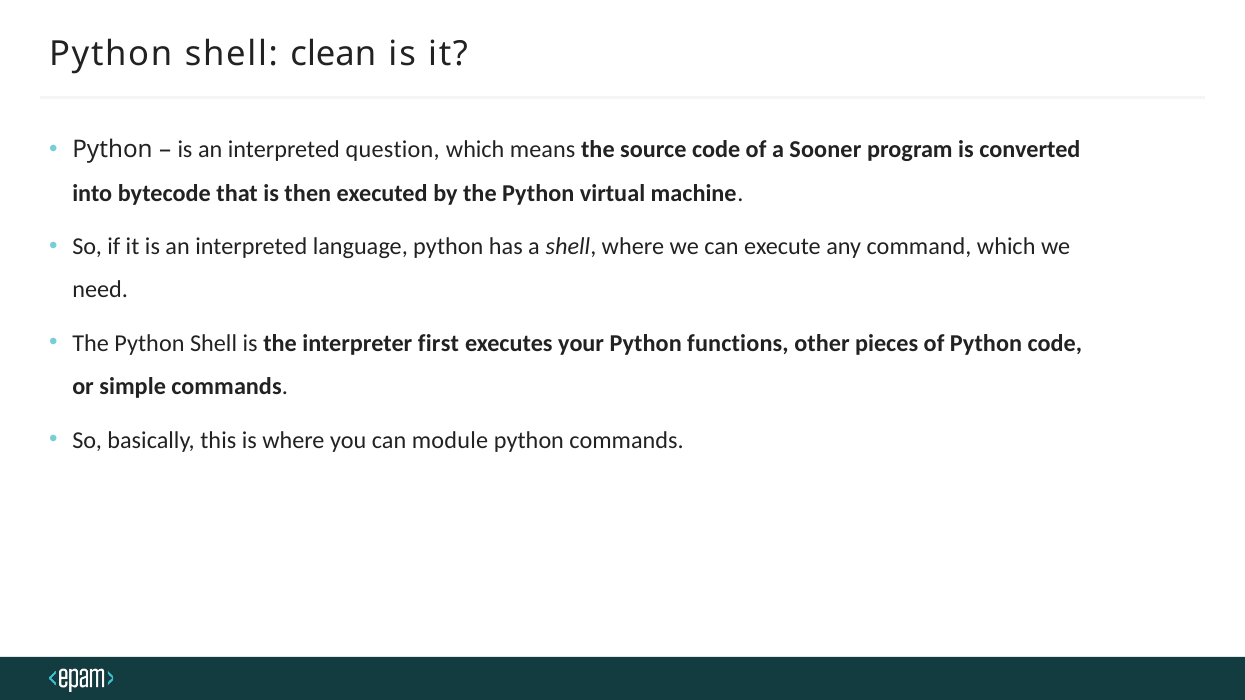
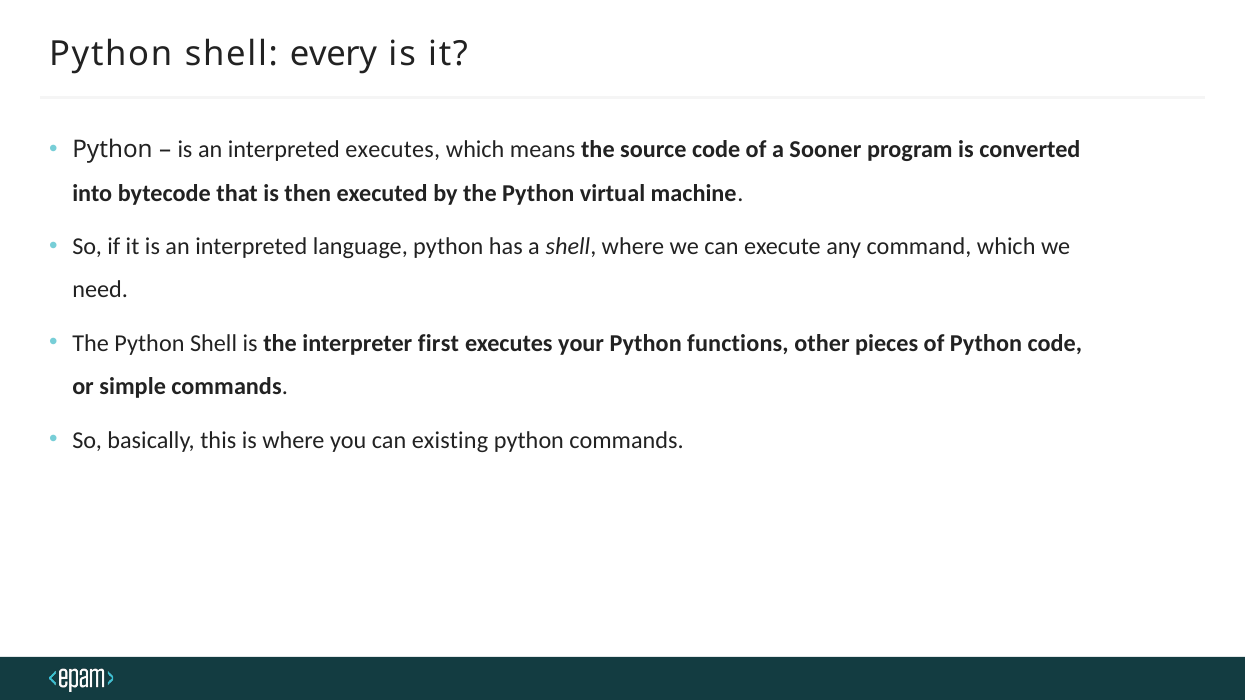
clean: clean -> every (333, 54)
interpreted question: question -> executes (393, 150)
module: module -> existing (450, 440)
